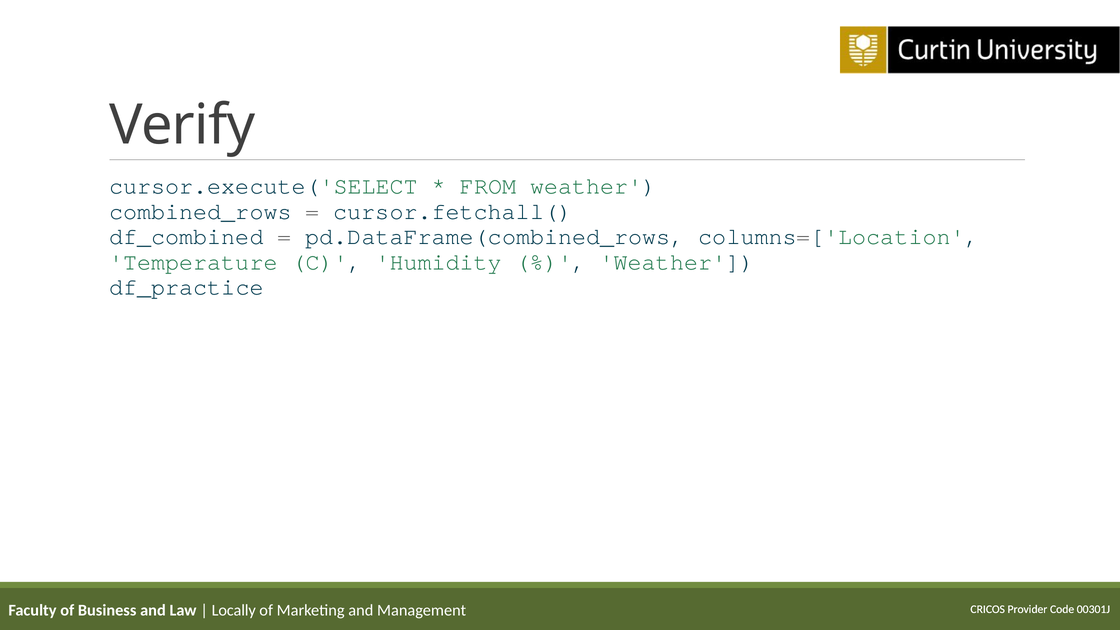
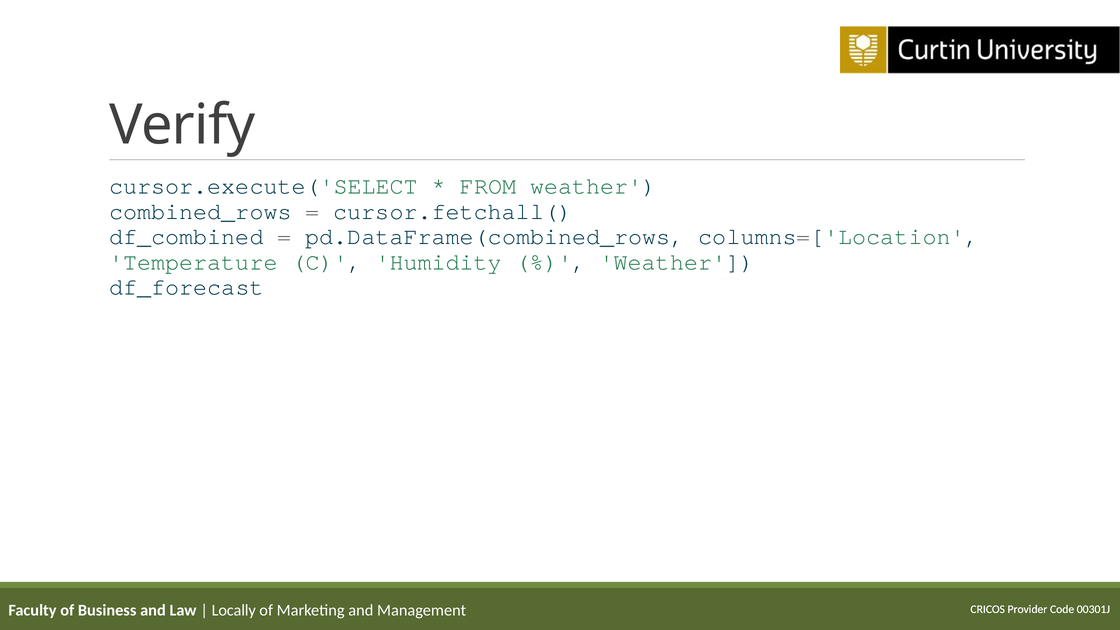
df_practice: df_practice -> df_forecast (186, 287)
